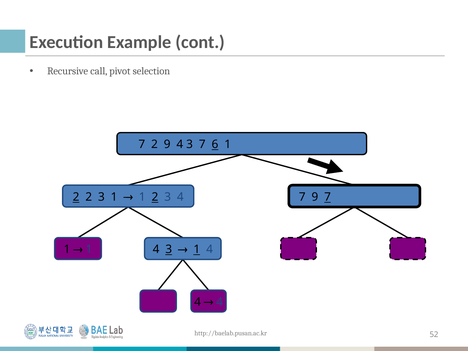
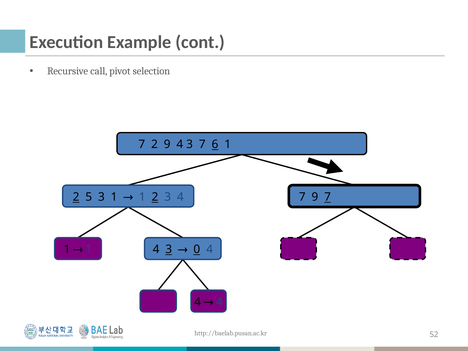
2 2: 2 -> 5 (89, 197)
1: 1 -> 0 (197, 249)
